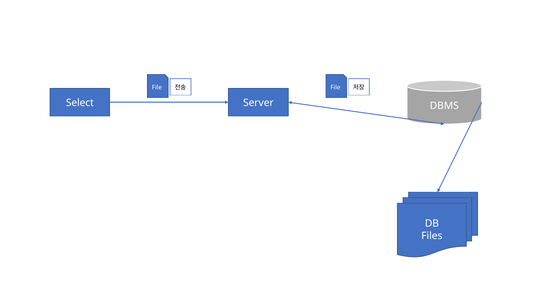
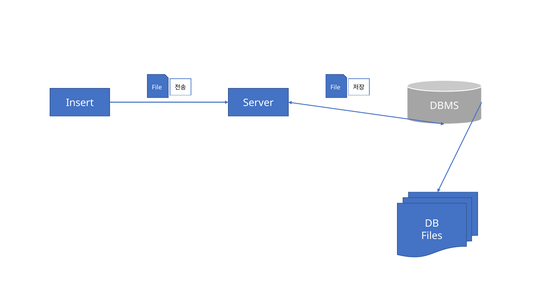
Select: Select -> Insert (80, 103)
